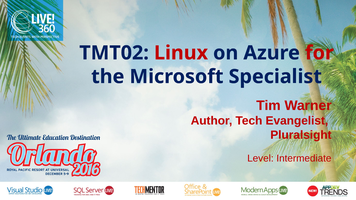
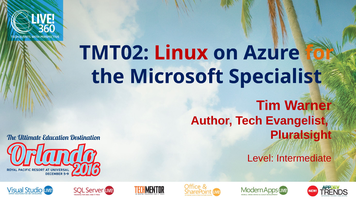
for colour: red -> orange (319, 53)
